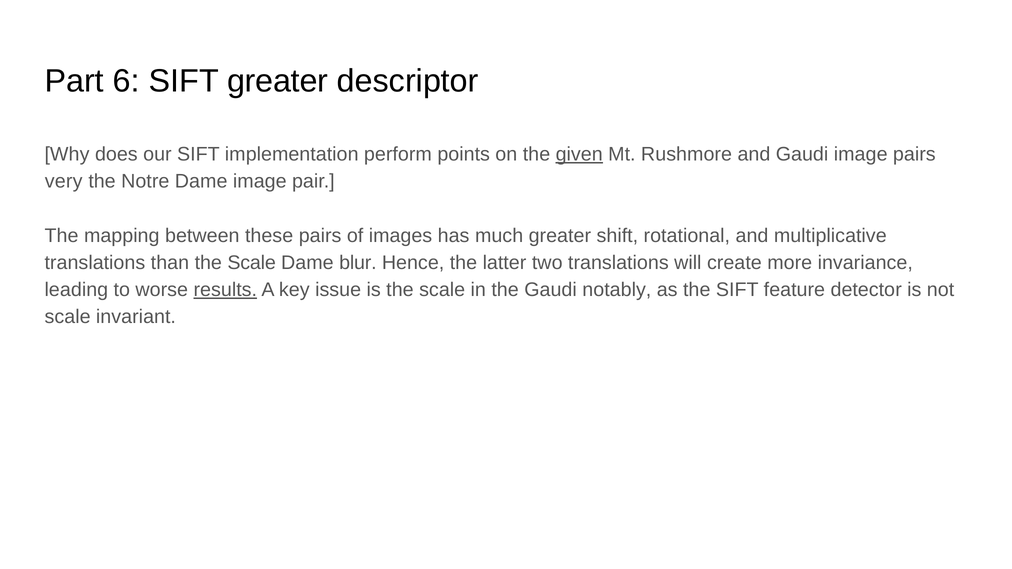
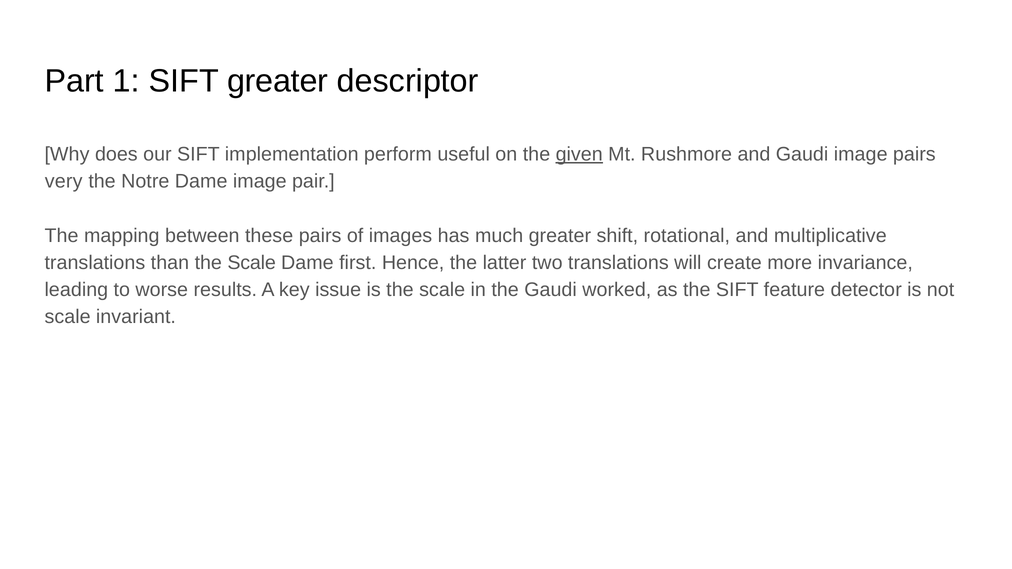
6: 6 -> 1 (126, 81)
points: points -> useful (464, 154)
blur: blur -> first (358, 263)
results underline: present -> none (225, 290)
notably: notably -> worked (617, 290)
